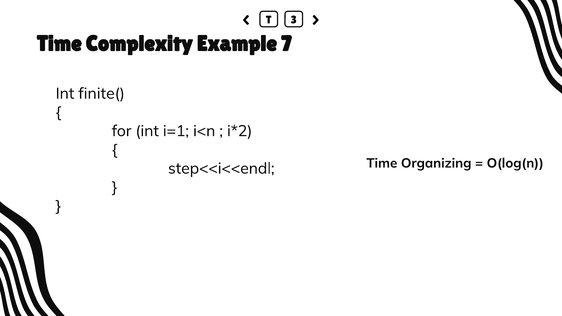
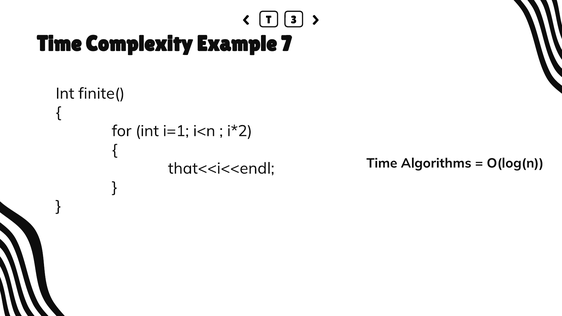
Organizing: Organizing -> Algorithms (436, 163)
step<<i<<endl: step<<i<<endl -> that<<i<<endl (221, 169)
